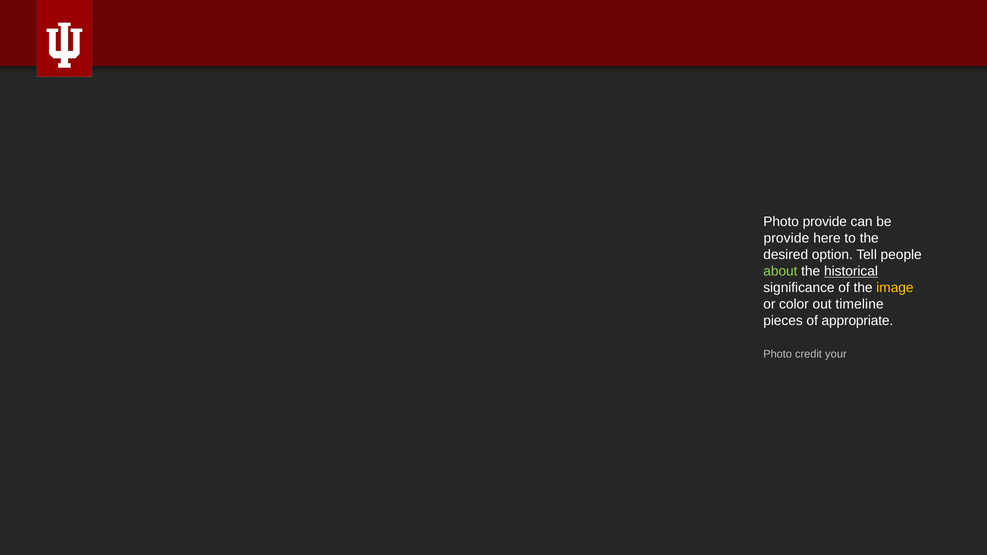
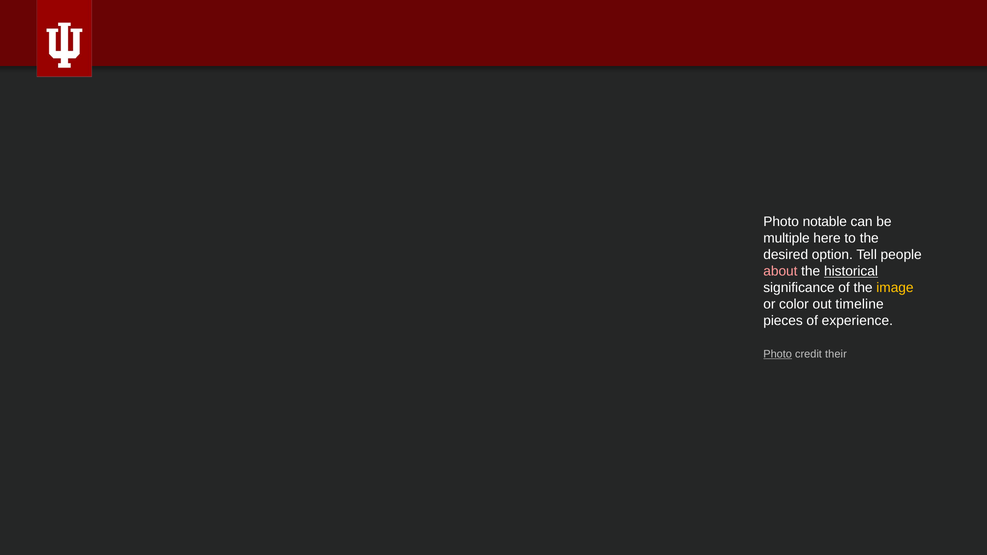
Photo provide: provide -> notable (825, 222)
provide: provide -> multiple (787, 238)
about colour: light green -> pink (780, 271)
appropriate: appropriate -> experience (857, 321)
Photo underline: none -> present (778, 354)
your: your -> their (836, 354)
